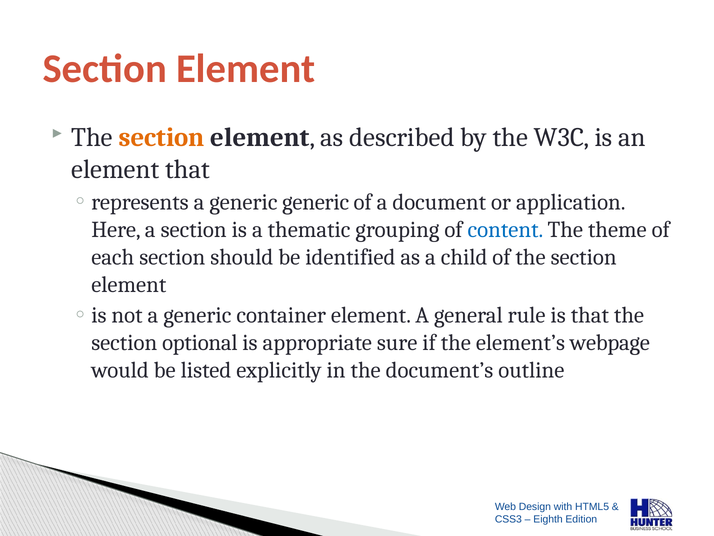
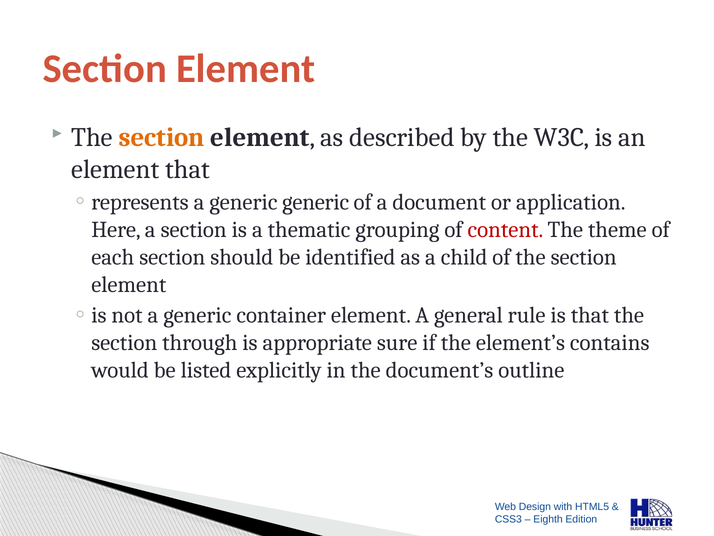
content colour: blue -> red (505, 229)
optional: optional -> through (200, 342)
webpage: webpage -> contains (610, 342)
